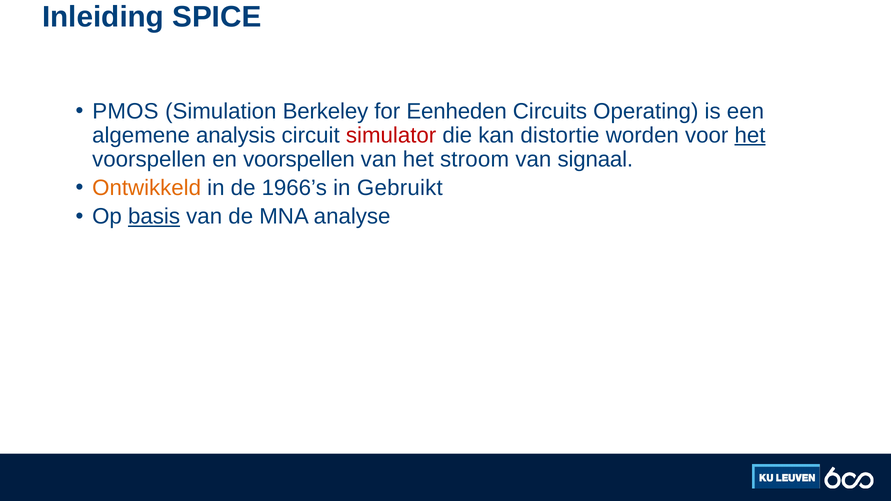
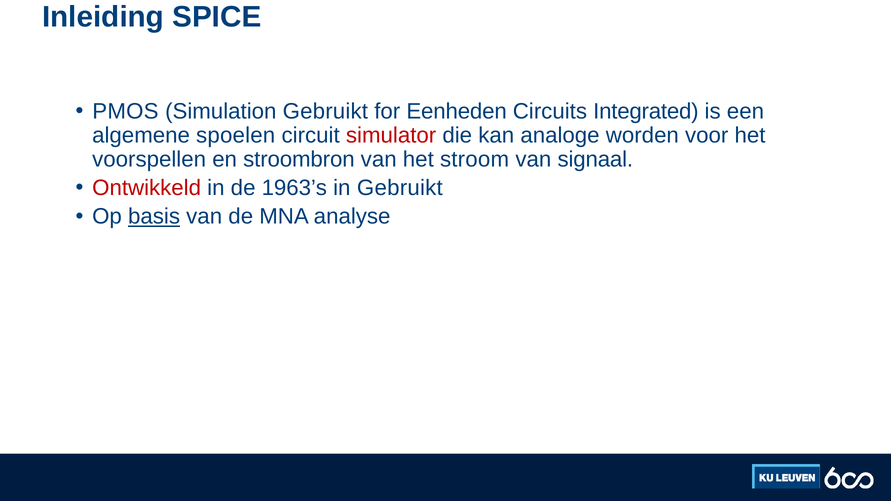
Simulation Berkeley: Berkeley -> Gebruikt (325, 111)
Operating: Operating -> Integrated (646, 111)
analysis: analysis -> spoelen (236, 135)
distortie: distortie -> analoge (560, 135)
het underline: present -> none (750, 135)
en voorspellen: voorspellen -> stroombron (299, 159)
Ontwikkeld colour: orange -> red (147, 188)
1966’s: 1966’s -> 1963’s (294, 188)
